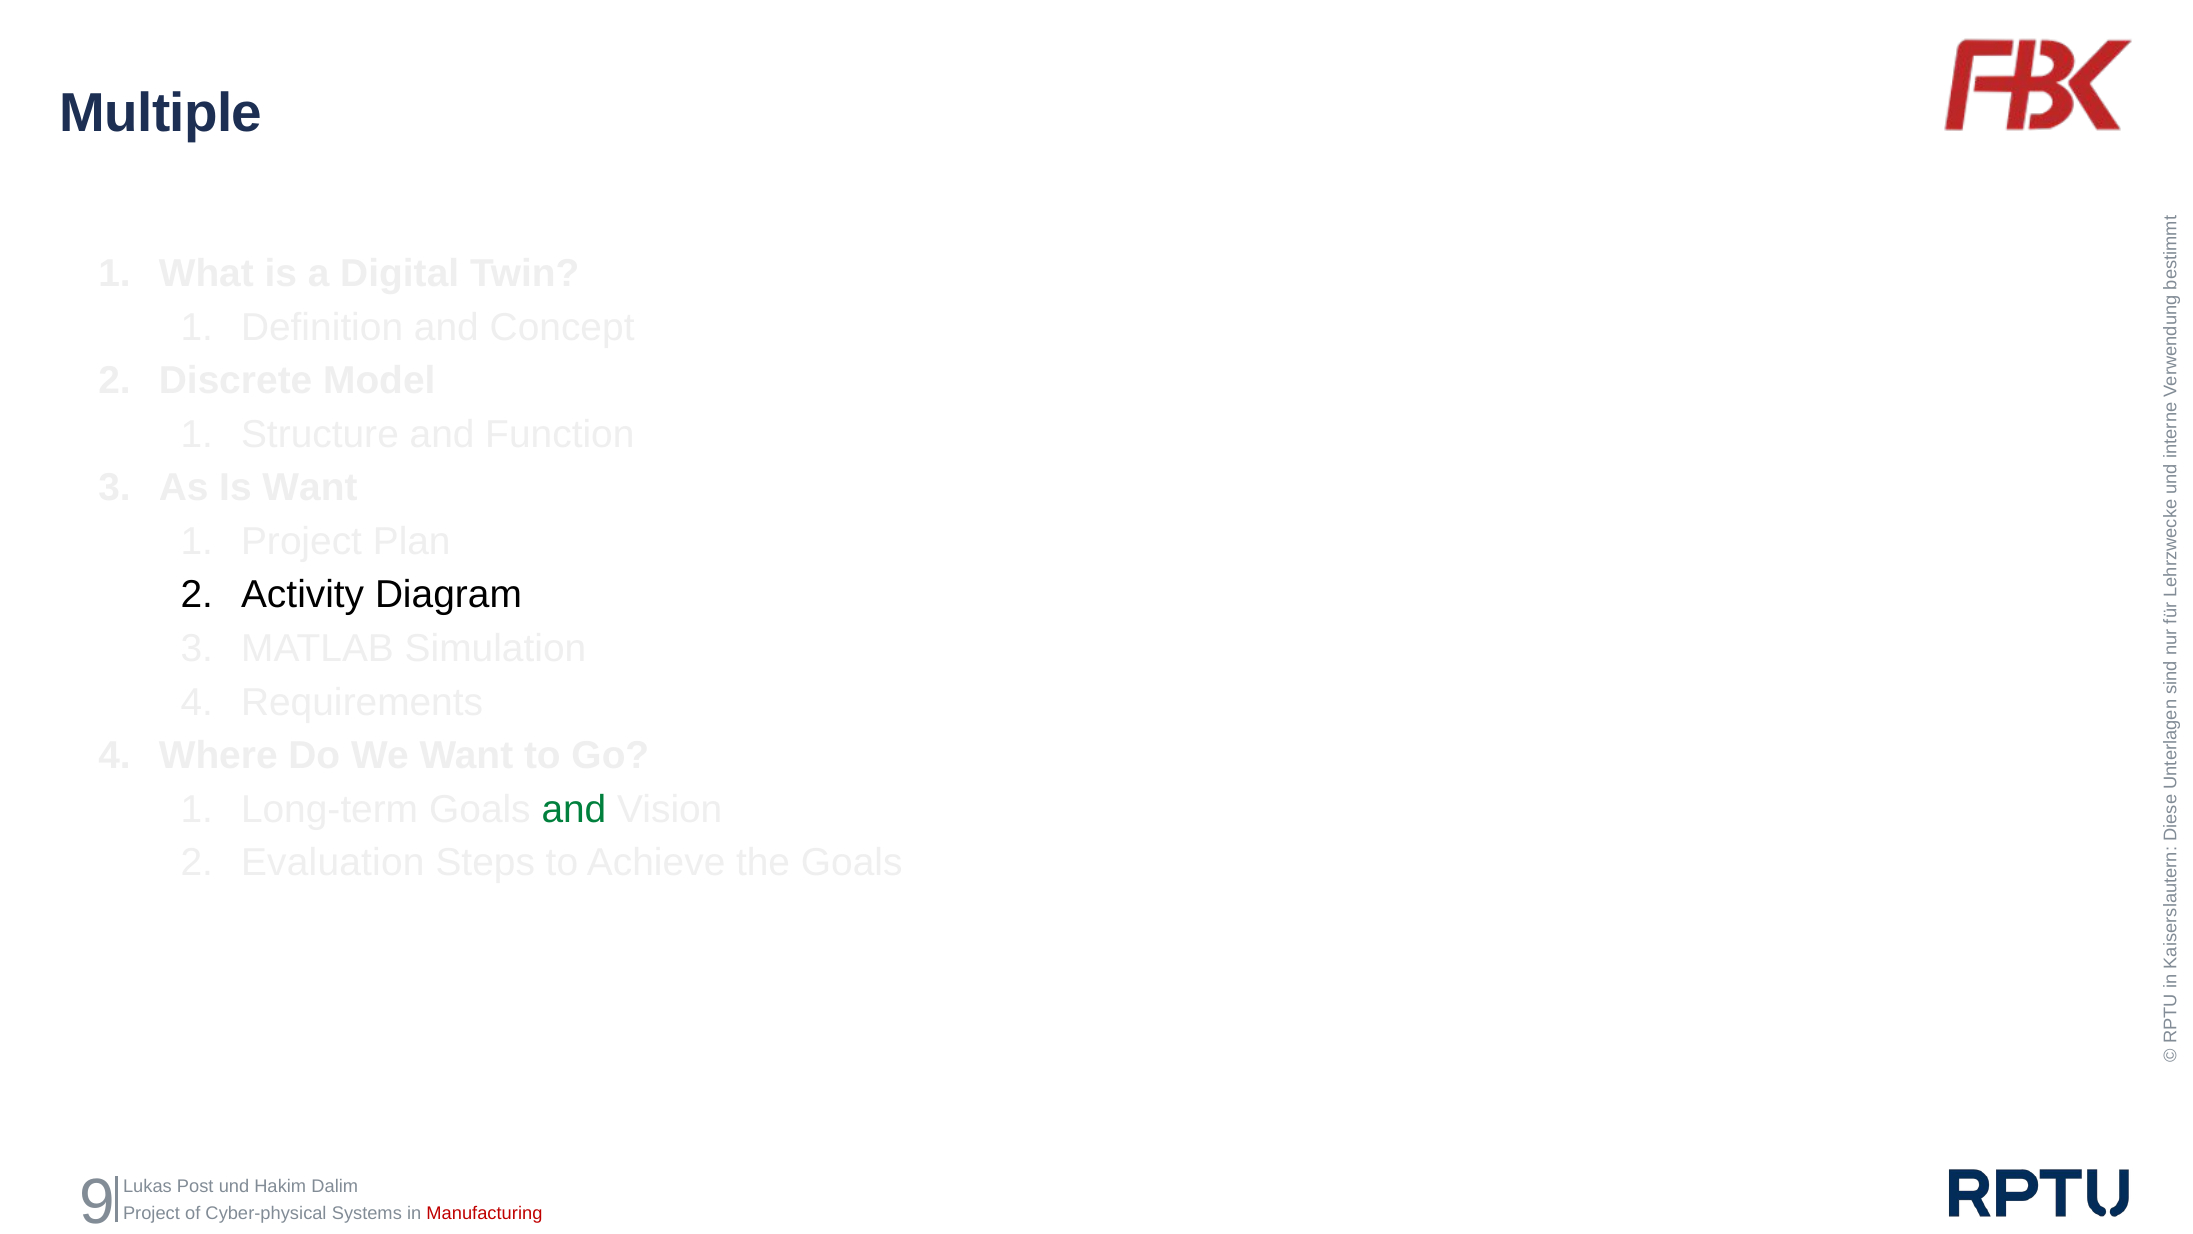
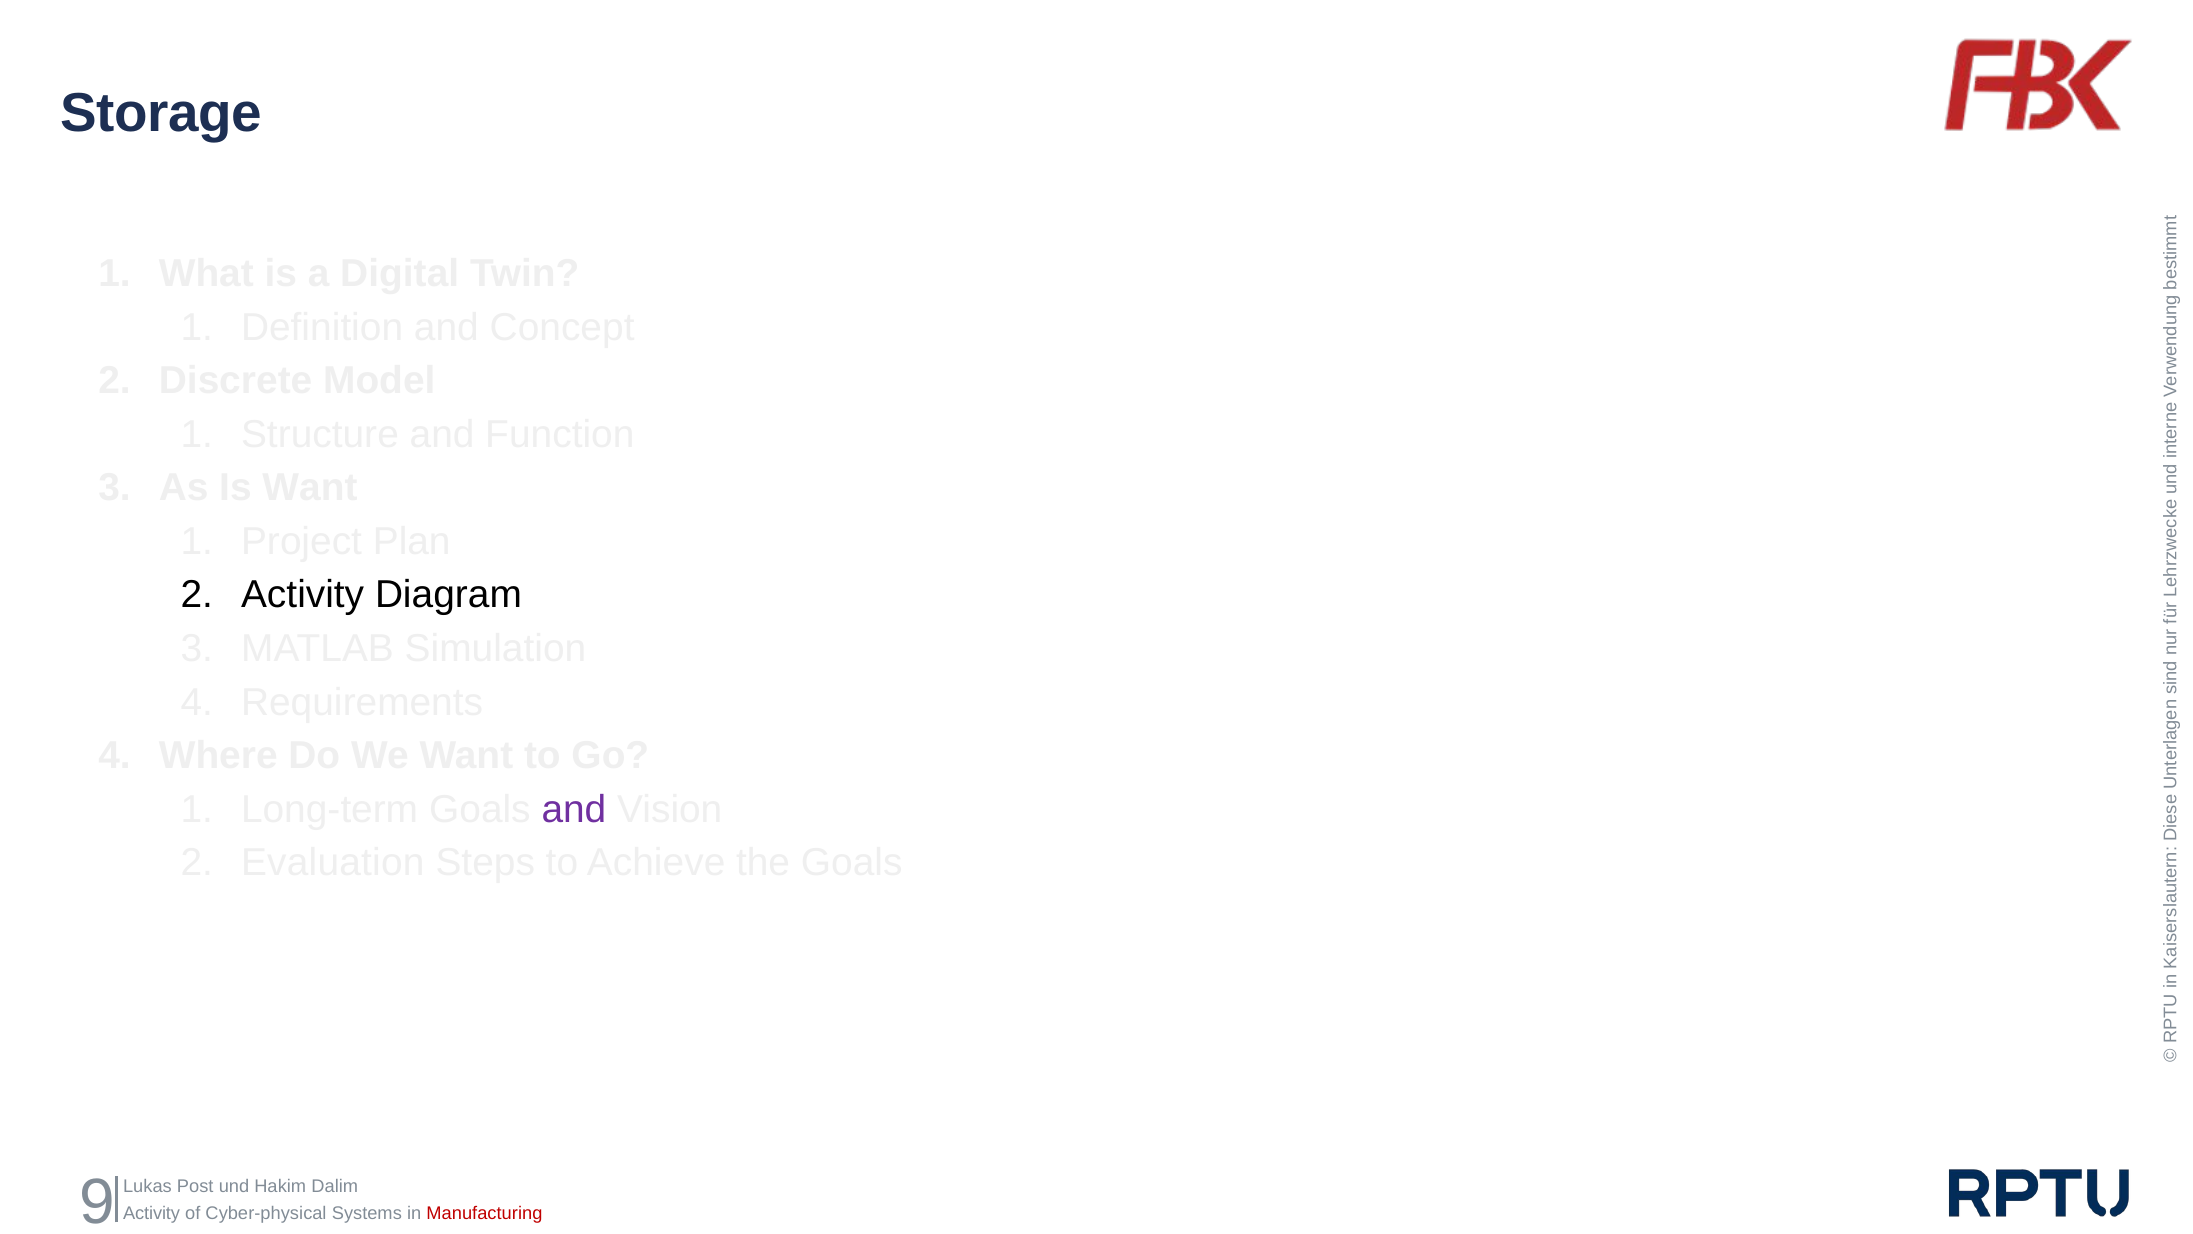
Multiple: Multiple -> Storage (161, 114)
and colour: green -> purple (574, 809)
Project: Project -> Activity (152, 1213)
